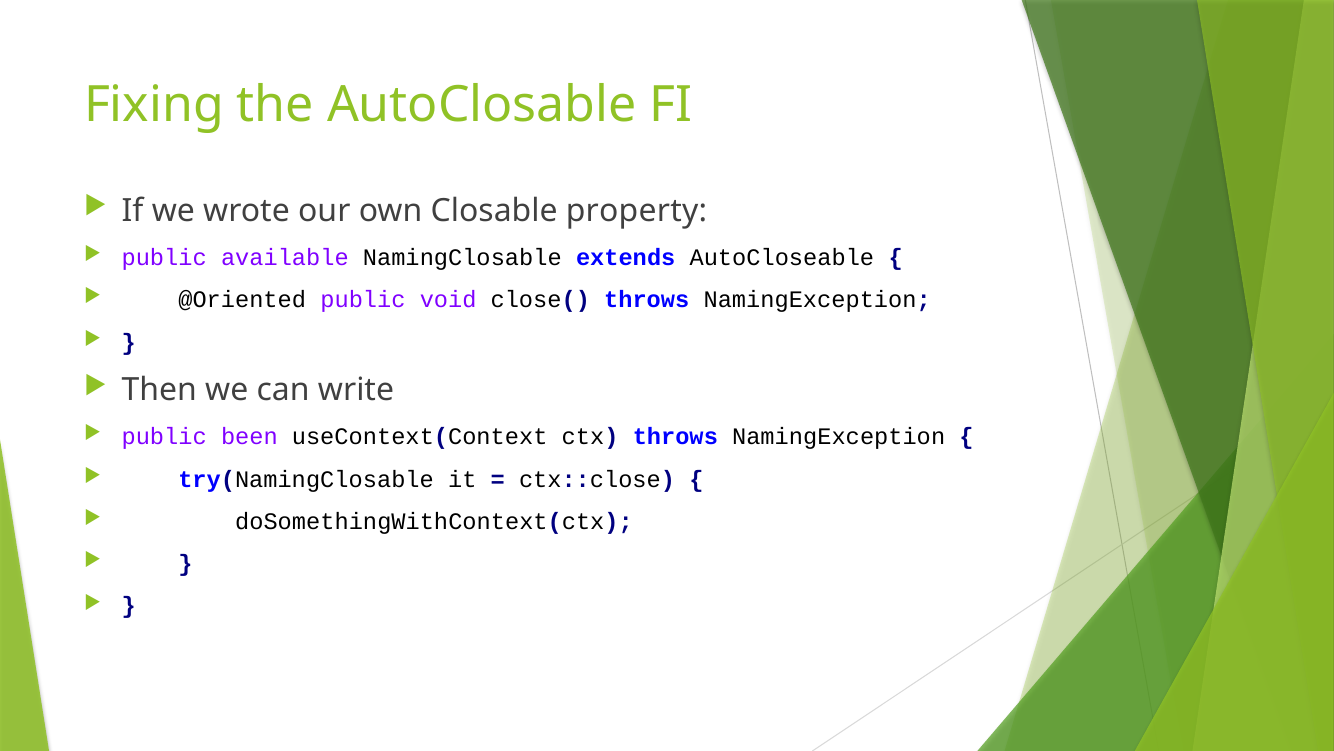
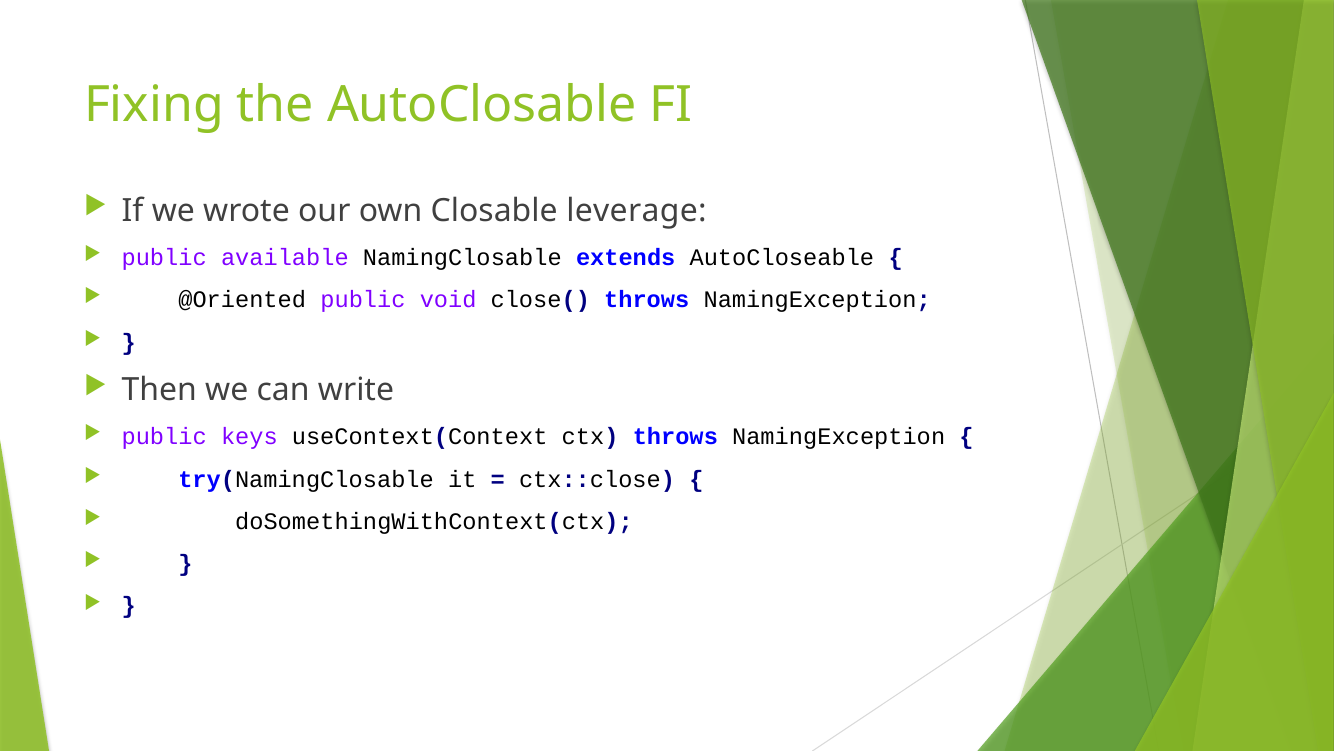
property: property -> leverage (636, 211)
been: been -> keys (249, 437)
